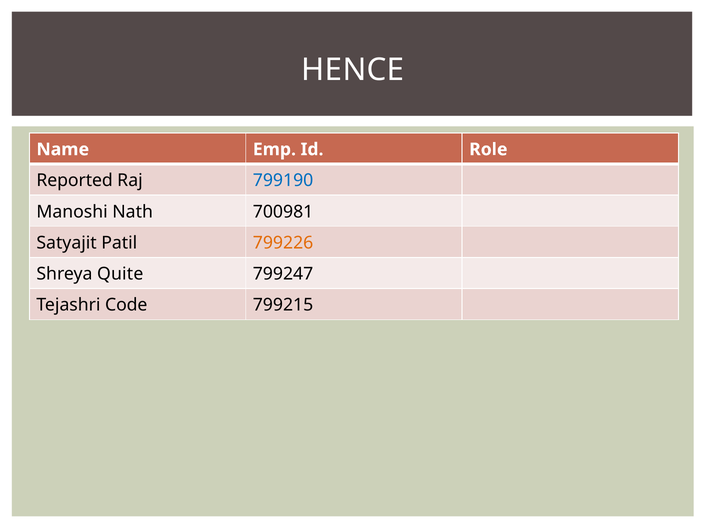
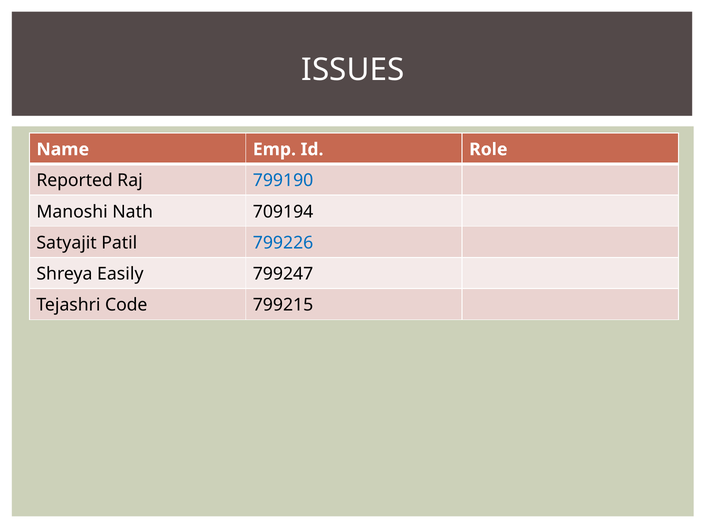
HENCE: HENCE -> ISSUES (353, 70)
700981: 700981 -> 709194 (283, 211)
799226 colour: orange -> blue (283, 243)
Quite: Quite -> Easily (120, 274)
